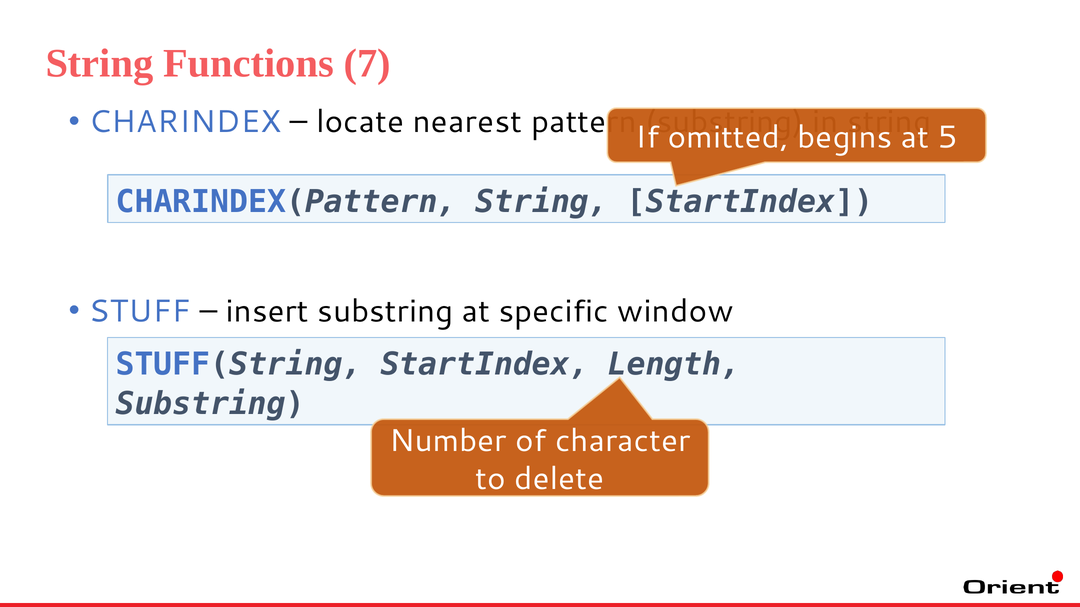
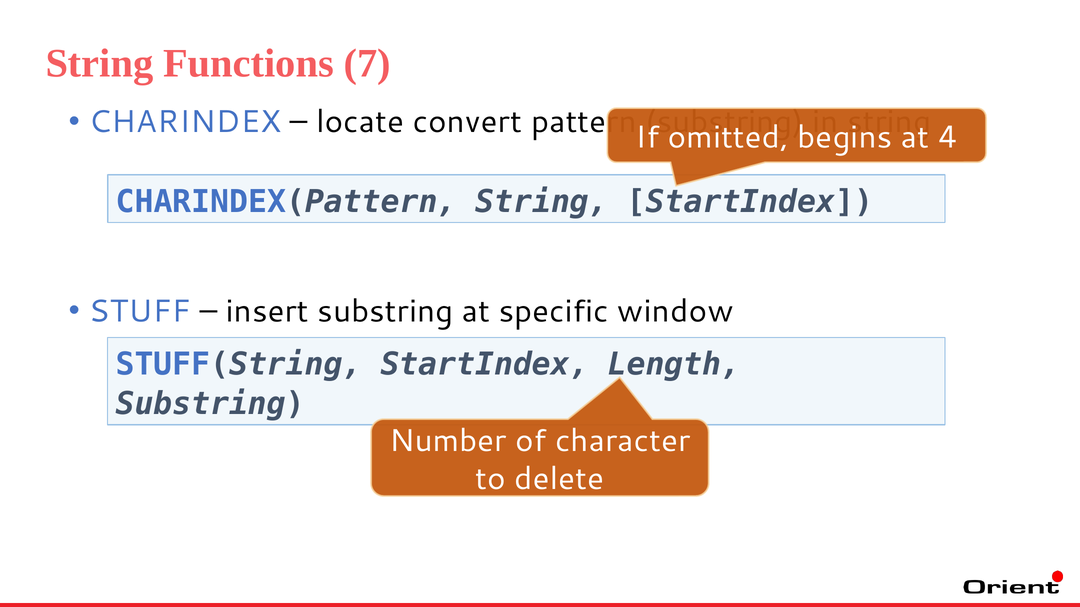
nearest: nearest -> convert (467, 122)
5: 5 -> 4 (948, 138)
